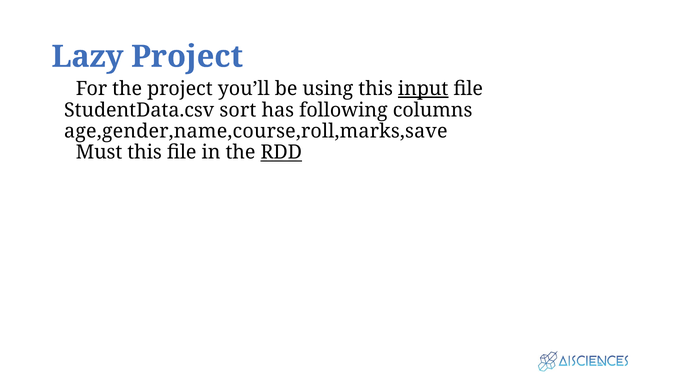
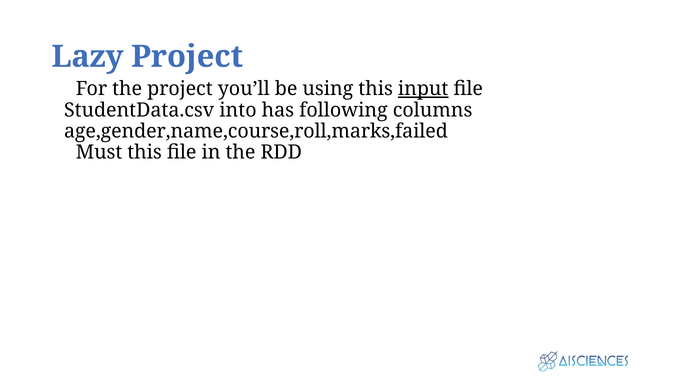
sort: sort -> into (238, 110)
age,gender,name,course,roll,marks,save: age,gender,name,course,roll,marks,save -> age,gender,name,course,roll,marks,failed (256, 131)
RDD underline: present -> none (281, 152)
